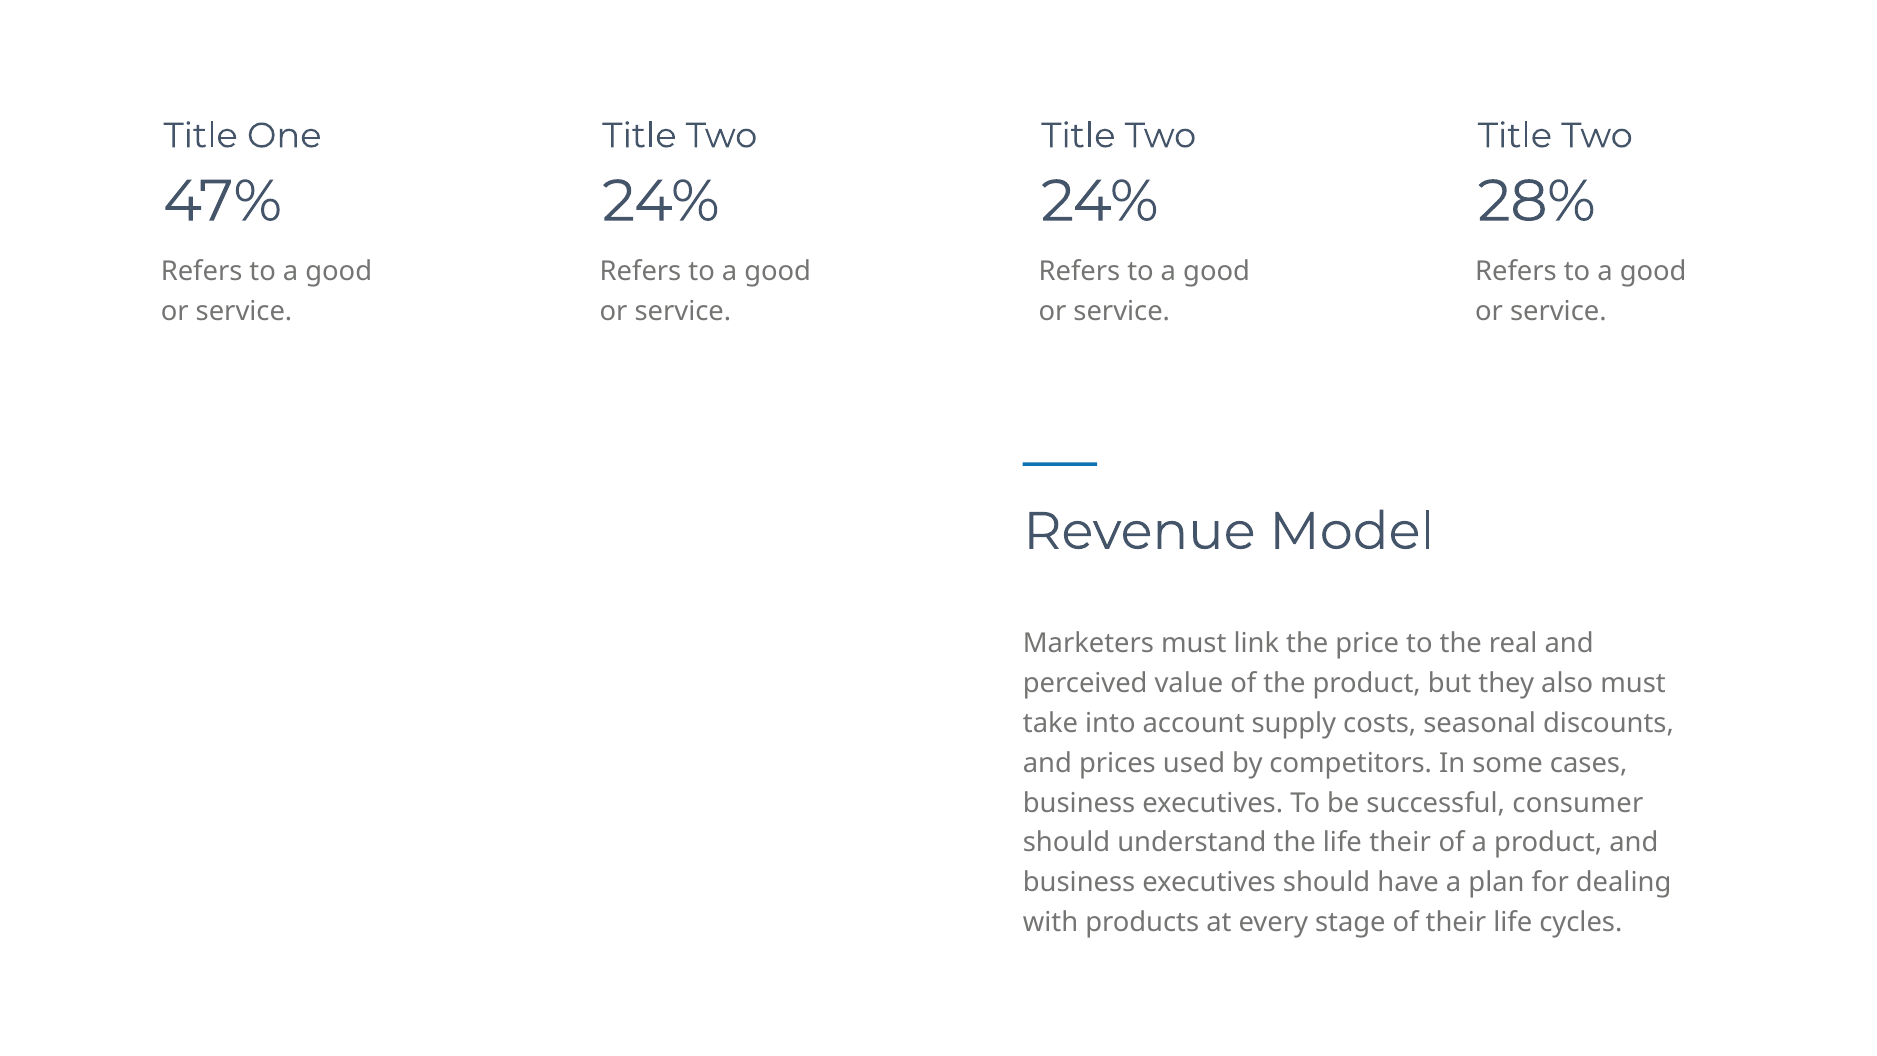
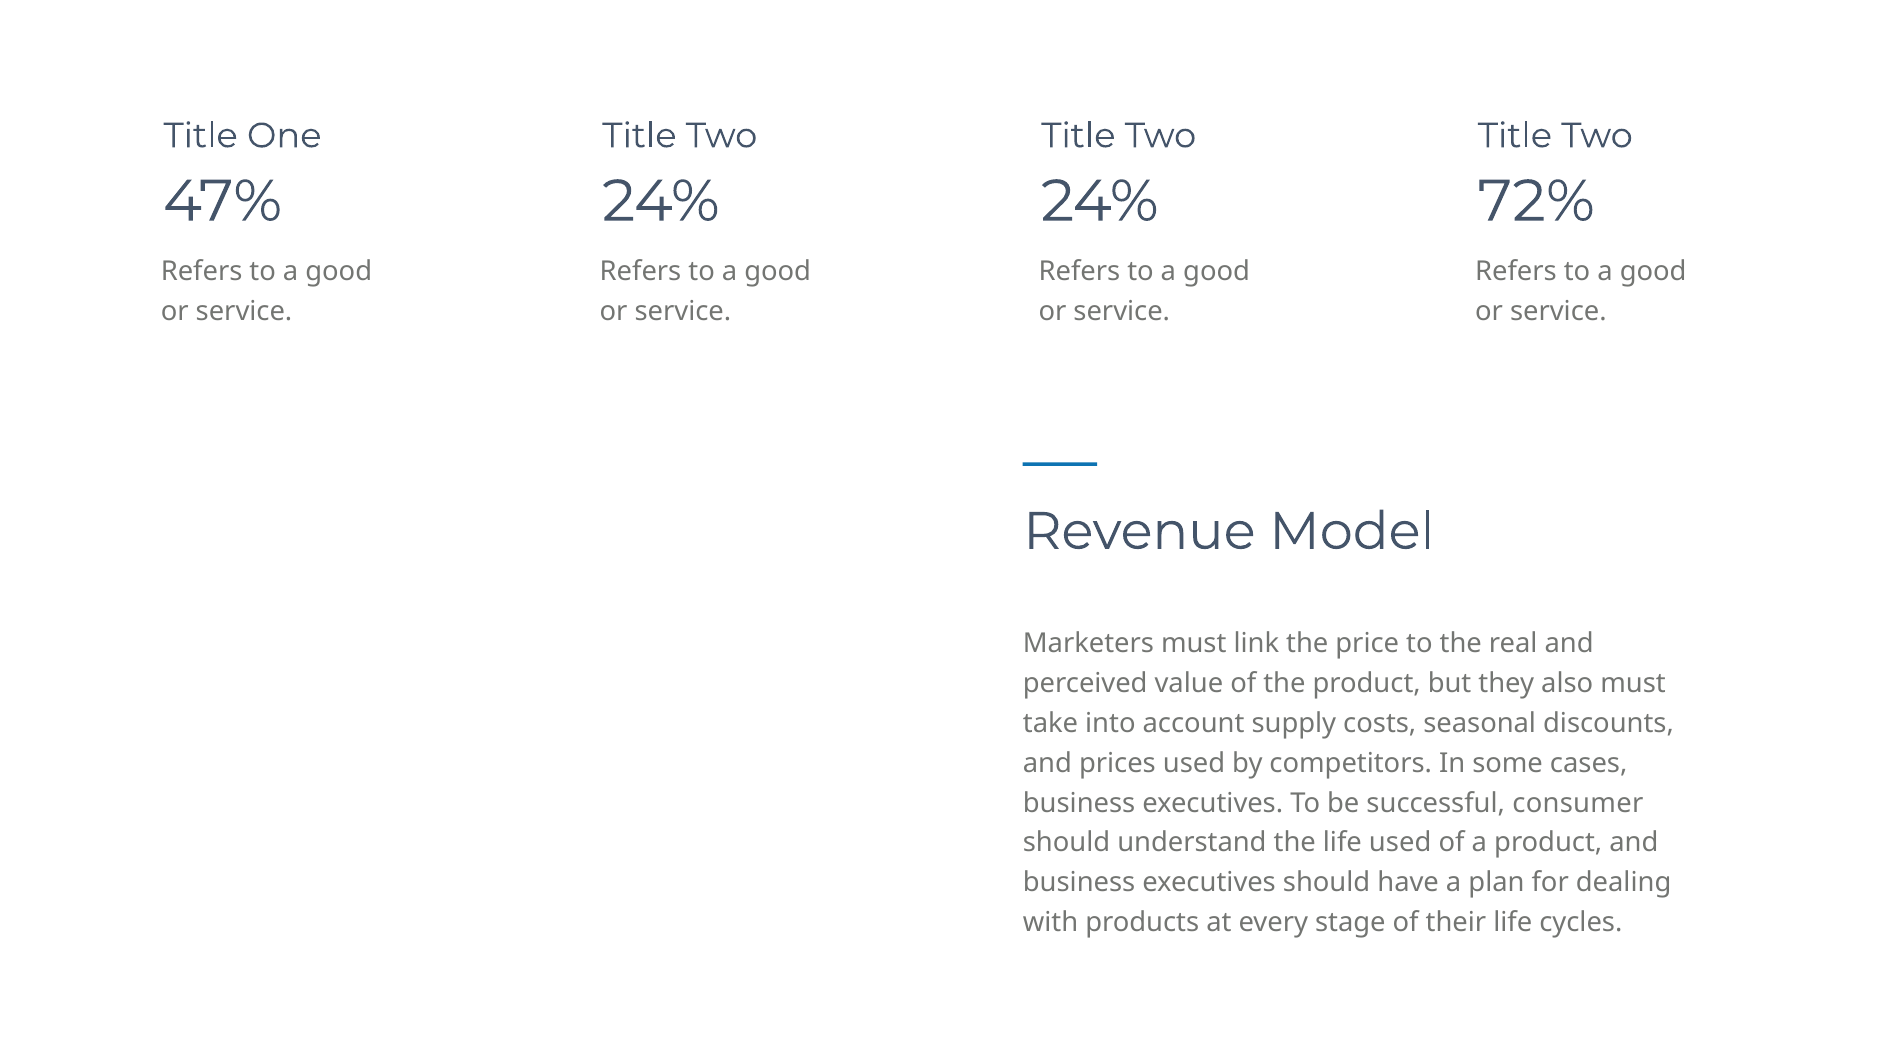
28%: 28% -> 72% (1536, 201)
life their: their -> used (1400, 843)
